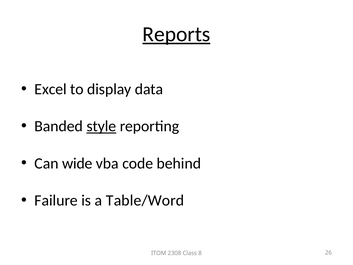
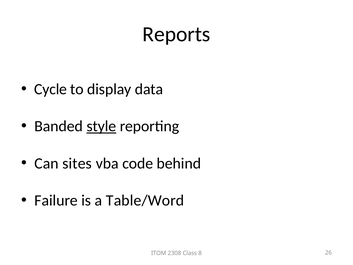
Reports underline: present -> none (176, 34)
Excel: Excel -> Cycle (51, 89)
wide: wide -> sites (77, 163)
